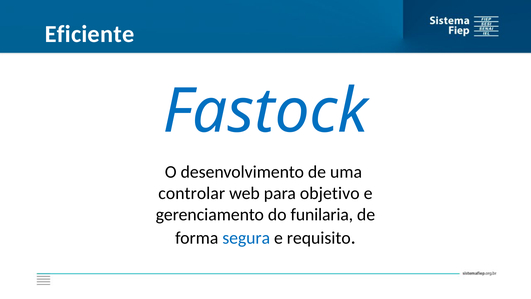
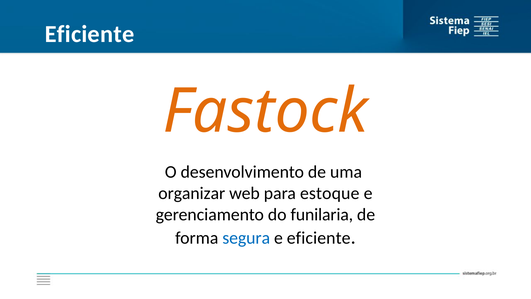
Fastock colour: blue -> orange (265, 111)
controlar: controlar -> organizar (192, 193)
objetivo: objetivo -> estoque (330, 193)
e requisito: requisito -> eficiente (319, 238)
